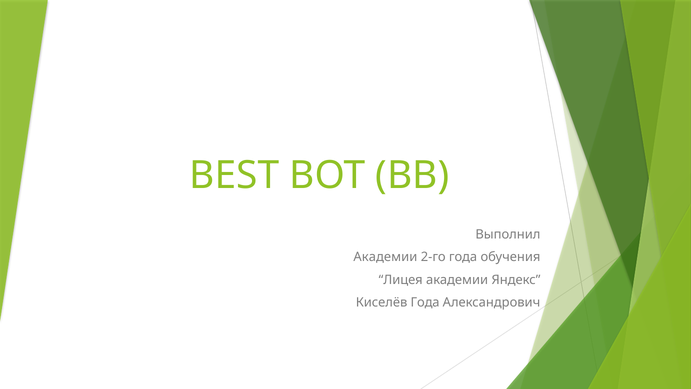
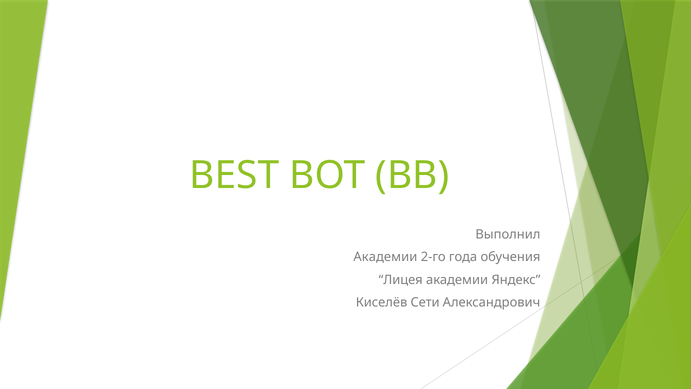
Киселёв Года: Года -> Сети (425, 302)
